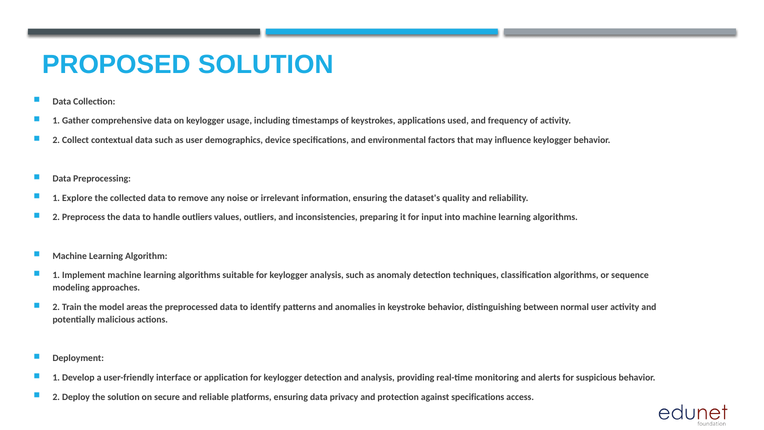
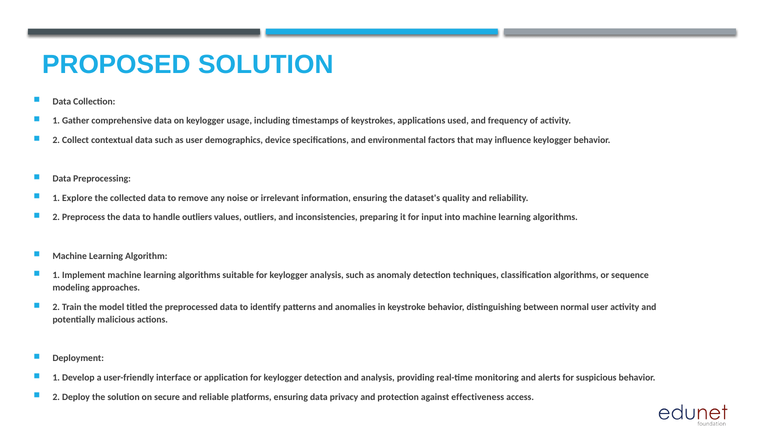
areas: areas -> titled (137, 307)
against specifications: specifications -> effectiveness (478, 397)
